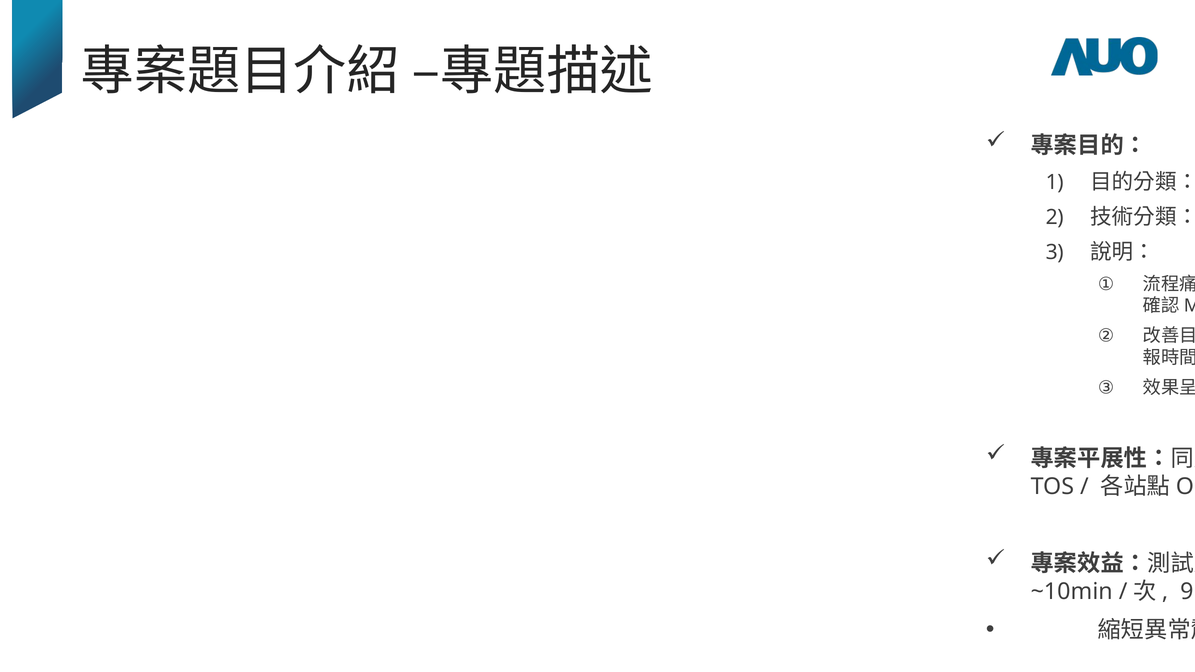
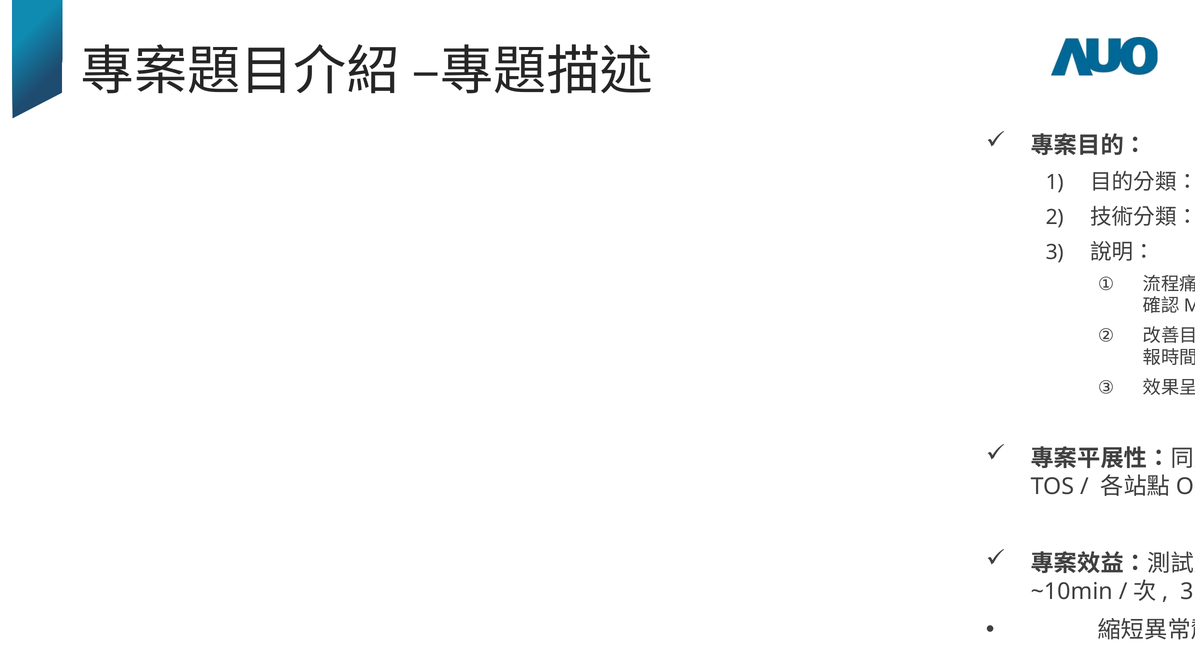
9: 9 -> 3 (1187, 592)
